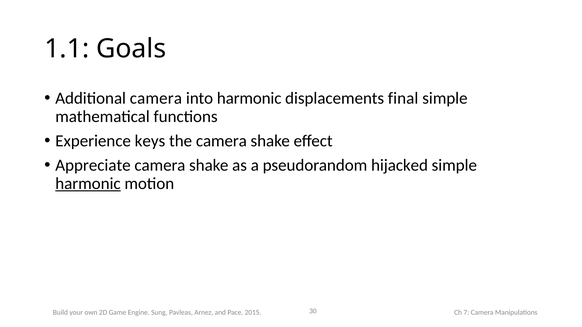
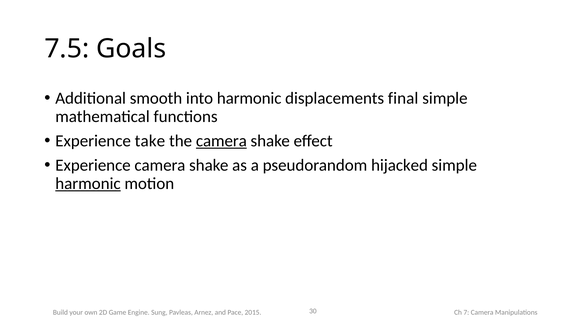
1.1: 1.1 -> 7.5 (67, 49)
Additional camera: camera -> smooth (156, 98)
keys: keys -> take (150, 141)
camera underline: none -> present (221, 141)
Appreciate: Appreciate -> Experience (93, 166)
